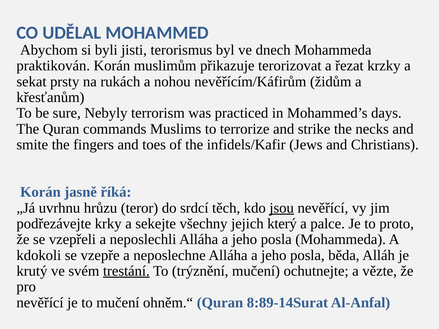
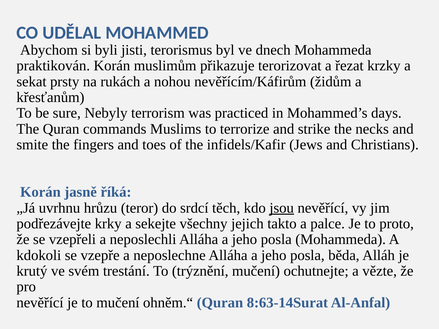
který: který -> takto (282, 224)
trestání underline: present -> none (126, 271)
8:89-14Surat: 8:89-14Surat -> 8:63-14Surat (287, 303)
